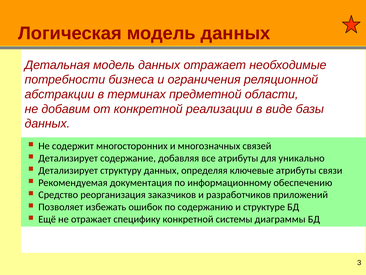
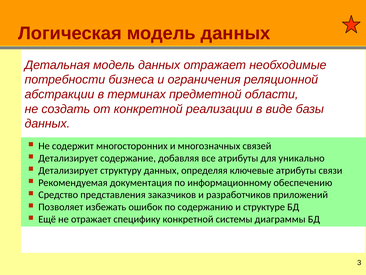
добавим: добавим -> создать (66, 109)
реорганизация: реорганизация -> представления (113, 195)
